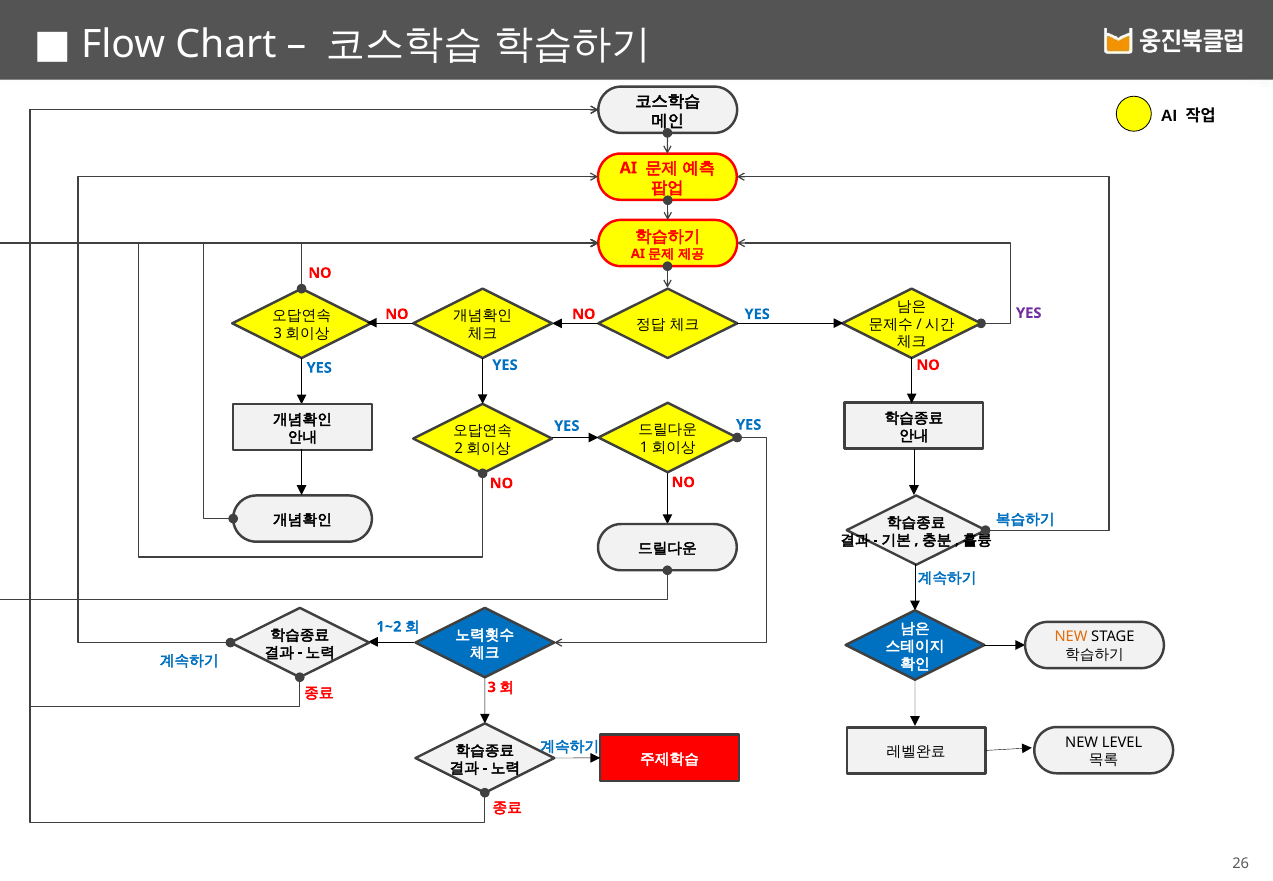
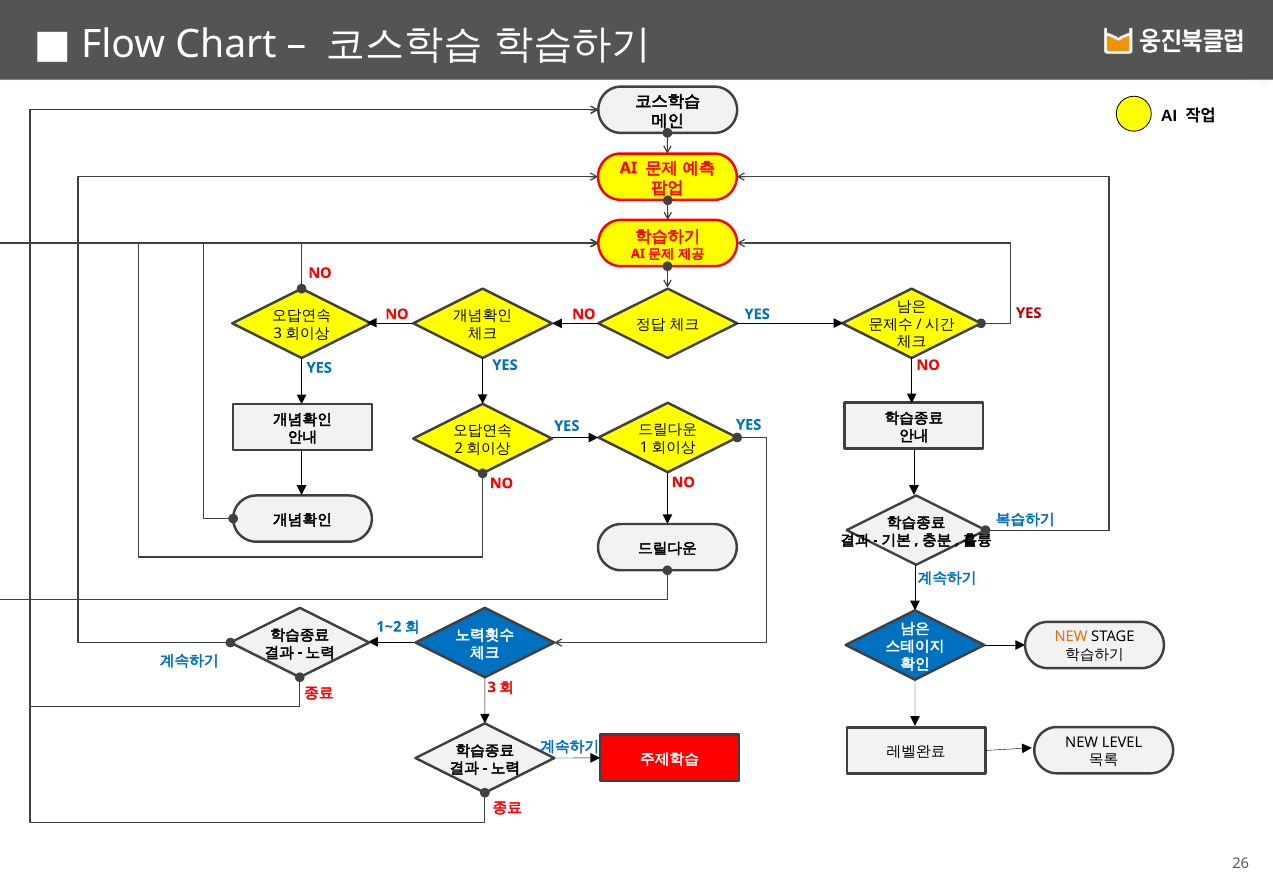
YES colour: purple -> red (1029, 313)
